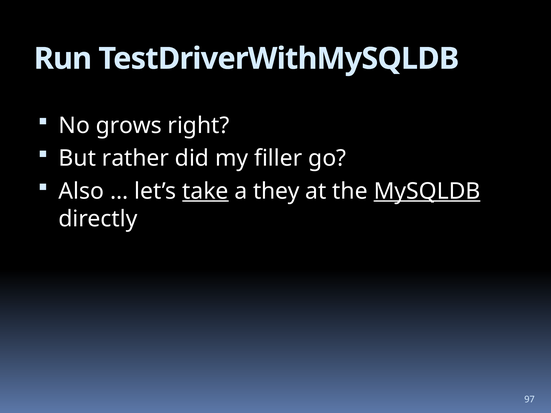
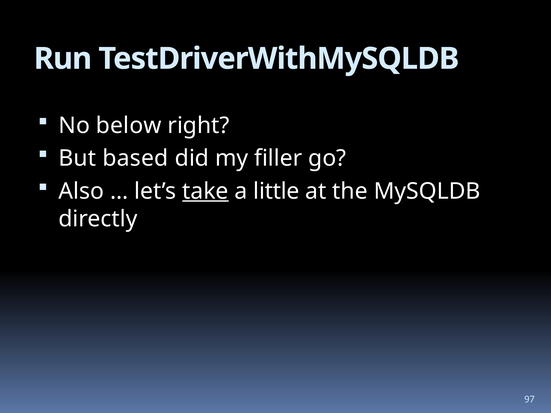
grows: grows -> below (129, 126)
rather: rather -> based (135, 158)
they: they -> little (276, 191)
MySQLDB underline: present -> none (427, 191)
